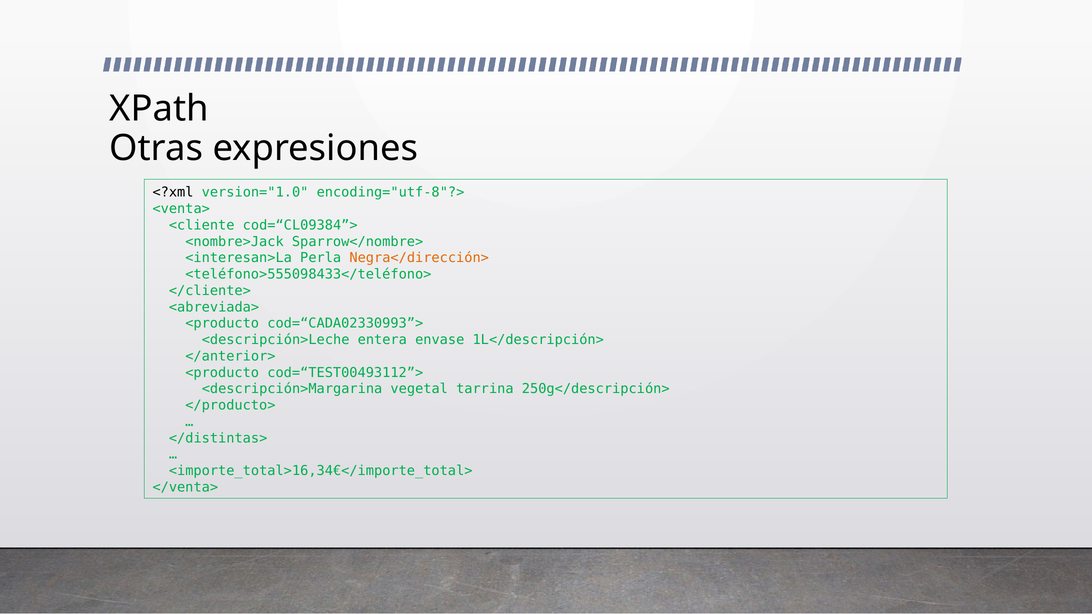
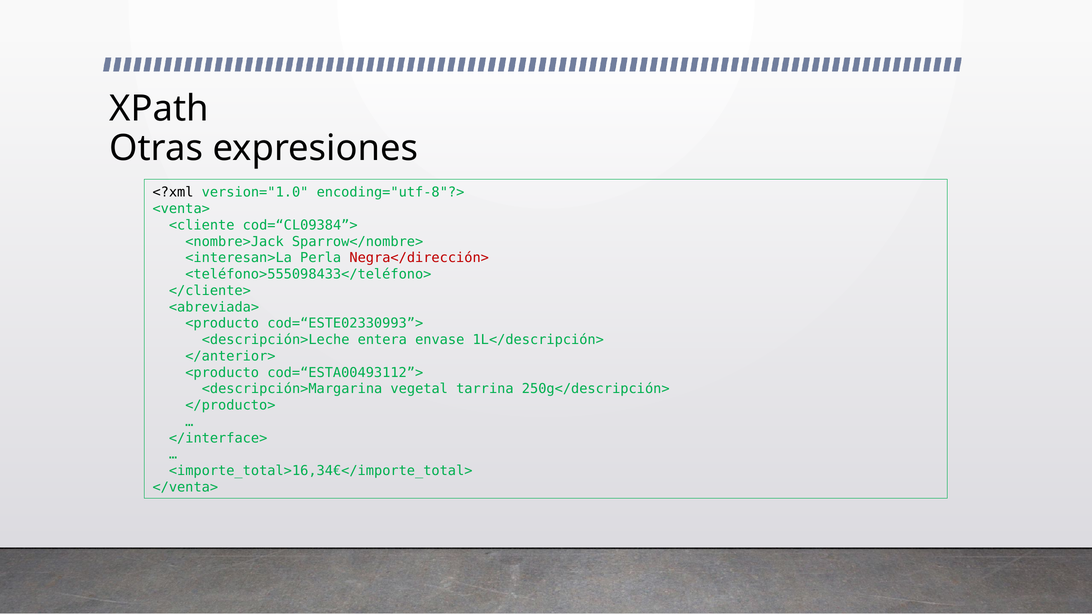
Negra</dirección> colour: orange -> red (419, 258)
cod=“CADA02330993”>: cod=“CADA02330993”> -> cod=“ESTE02330993”> (345, 324)
cod=“TEST00493112”>: cod=“TEST00493112”> -> cod=“ESTA00493112”> (345, 373)
</distintas>: </distintas> -> </interface> (218, 438)
